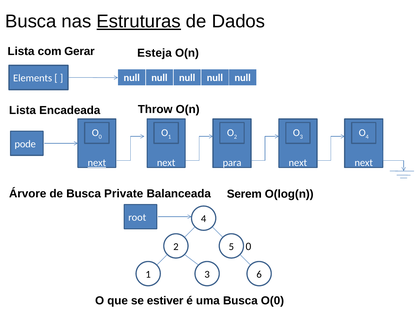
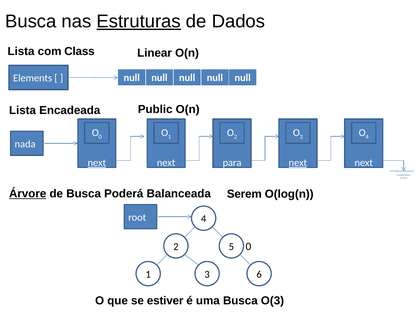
Gerar: Gerar -> Class (79, 51)
Esteja: Esteja -> Linear (155, 53)
Throw: Throw -> Public (155, 109)
pode: pode -> nada (25, 144)
next underline: none -> present (298, 163)
Árvore underline: none -> present (28, 194)
Private: Private -> Poderá (124, 194)
O(0: O(0 -> O(3 (272, 301)
